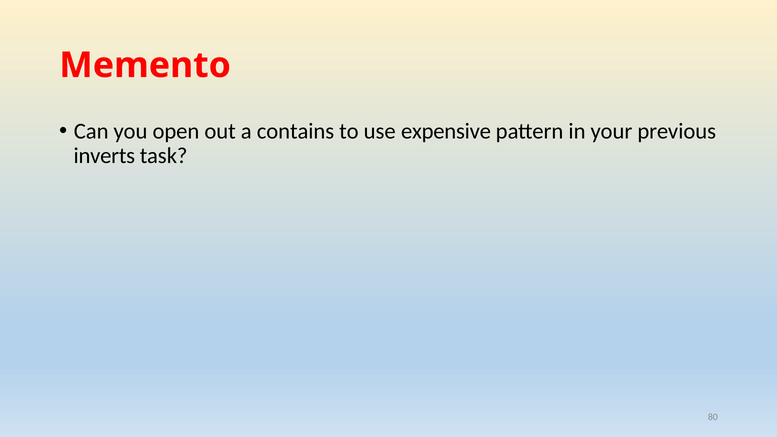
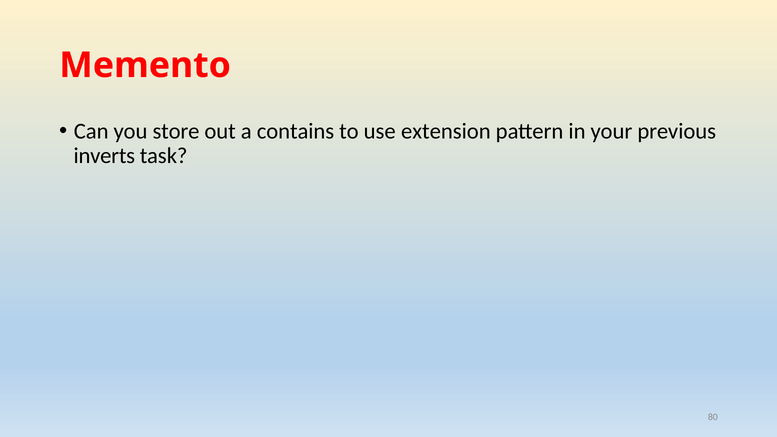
open: open -> store (176, 131)
expensive: expensive -> extension (446, 131)
